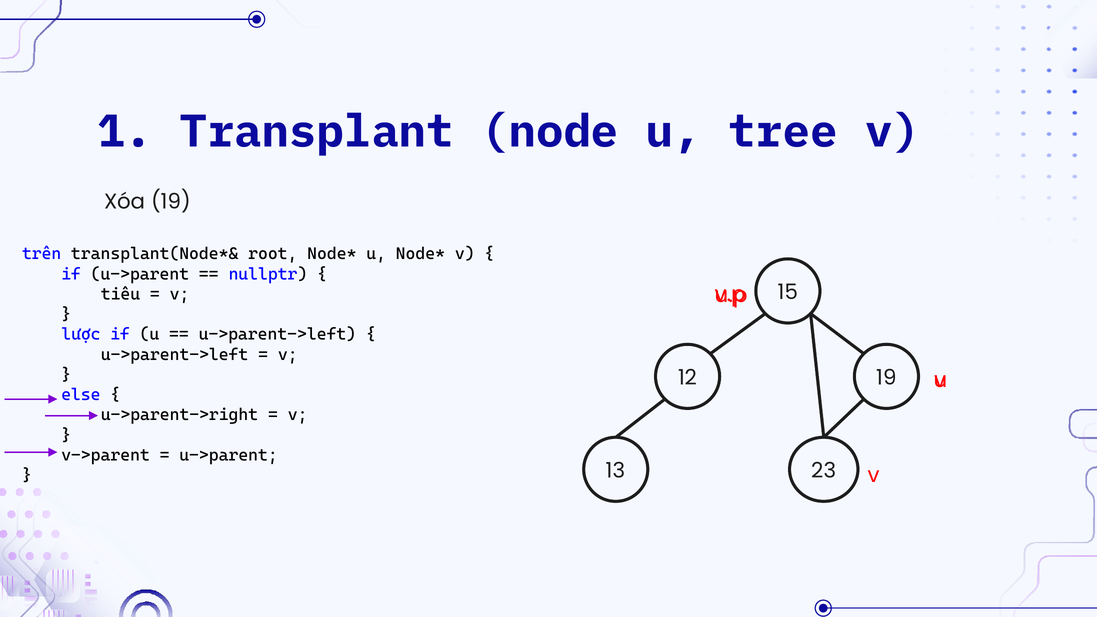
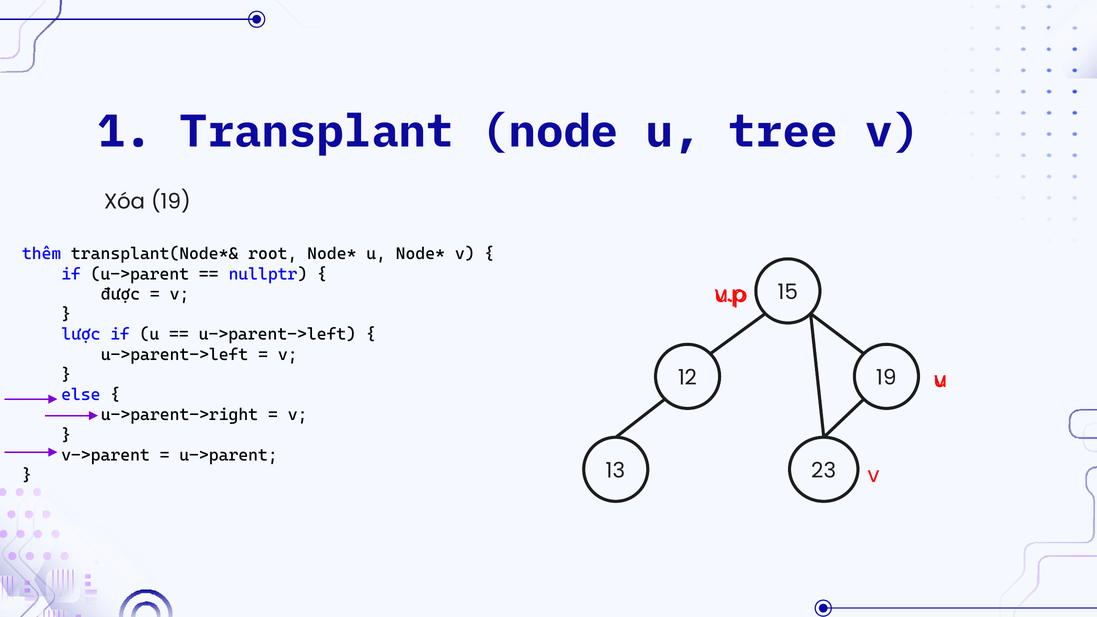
trên: trên -> thêm (42, 254)
tiêu: tiêu -> được (120, 294)
